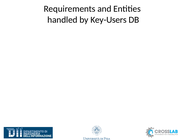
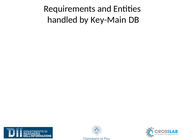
Key-Users: Key-Users -> Key-Main (108, 20)
